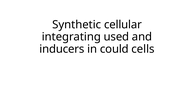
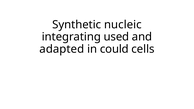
cellular: cellular -> nucleic (123, 25)
inducers: inducers -> adapted (62, 49)
